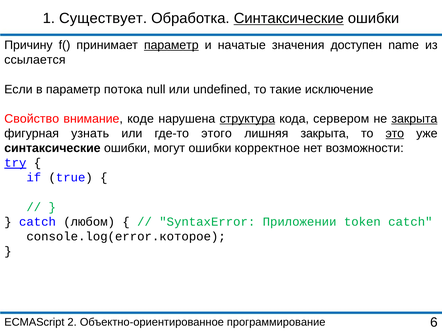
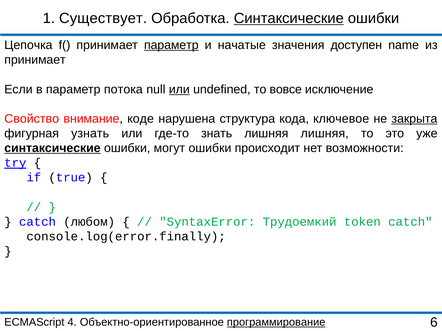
Причину: Причину -> Цепочка (28, 45)
ссылается: ссылается -> принимает (35, 60)
или underline: none -> present (179, 89)
такие: такие -> вовсе (286, 89)
структура underline: present -> none (247, 119)
сервером: сервером -> ключевое (341, 119)
этого: этого -> знать (217, 134)
лишняя закрыта: закрыта -> лишняя (325, 134)
это underline: present -> none (395, 134)
синтаксические underline: none -> present (52, 148)
корректное: корректное -> происходит (267, 148)
Приложении: Приложении -> Трудоемкий (300, 222)
console.log(error.которое: console.log(error.которое -> console.log(error.finally (126, 237)
2: 2 -> 4 (72, 323)
программирование underline: none -> present (276, 323)
